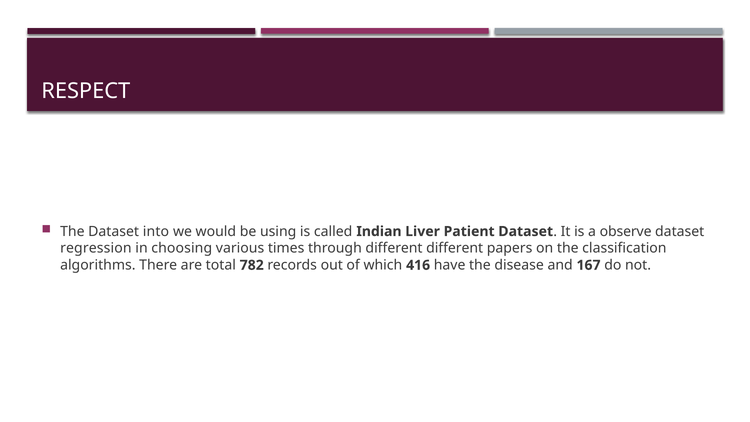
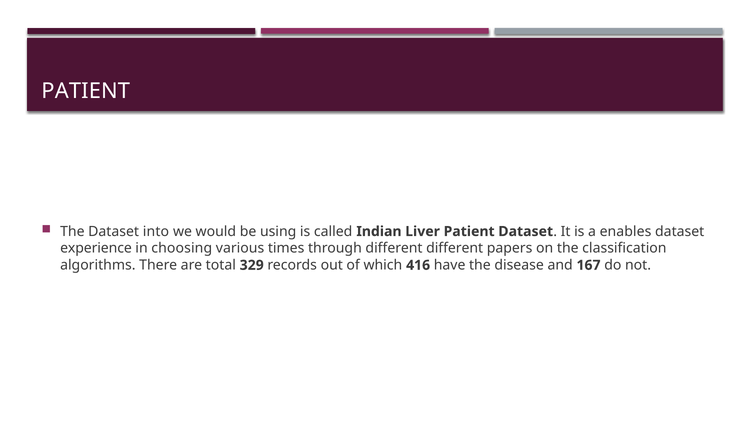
RESPECT: RESPECT -> PATIENT (86, 91)
observe: observe -> enables (626, 231)
regression: regression -> experience (96, 248)
782: 782 -> 329 (252, 265)
